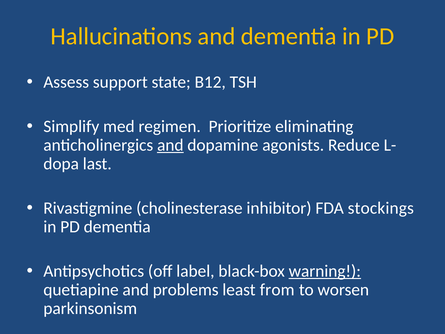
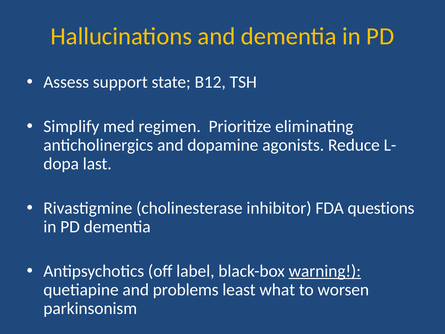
and underline: present -> none (170, 145)
stockings: stockings -> questions (381, 208)
from: from -> what (277, 290)
